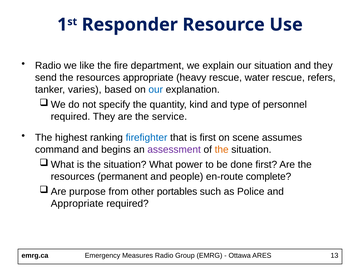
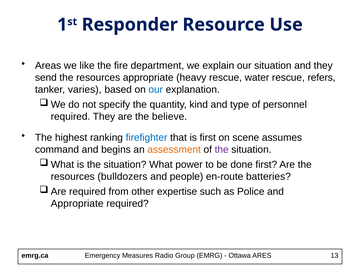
Radio: Radio -> Areas (48, 65)
service: service -> believe (170, 117)
assessment colour: purple -> orange (174, 150)
the colour: orange -> purple (222, 150)
permanent: permanent -> bulldozers (122, 177)
complete: complete -> batteries (268, 177)
purpose: purpose -> required (87, 192)
portables: portables -> expertise (177, 192)
